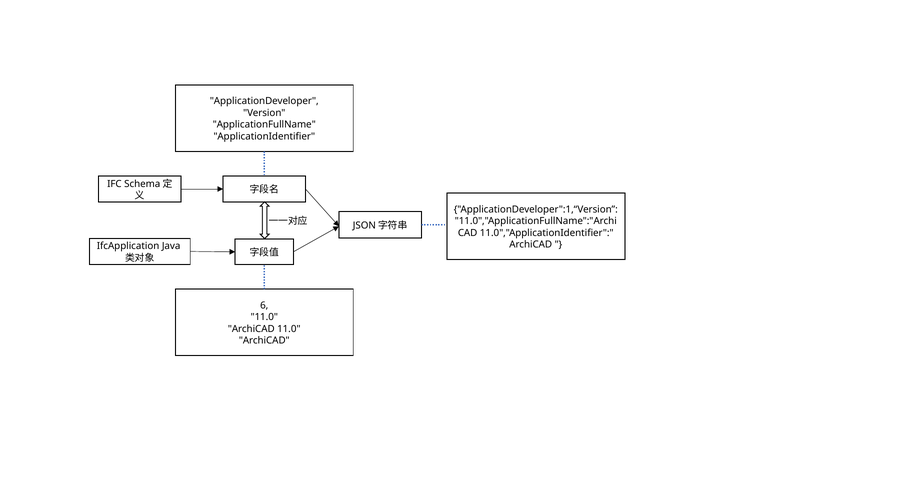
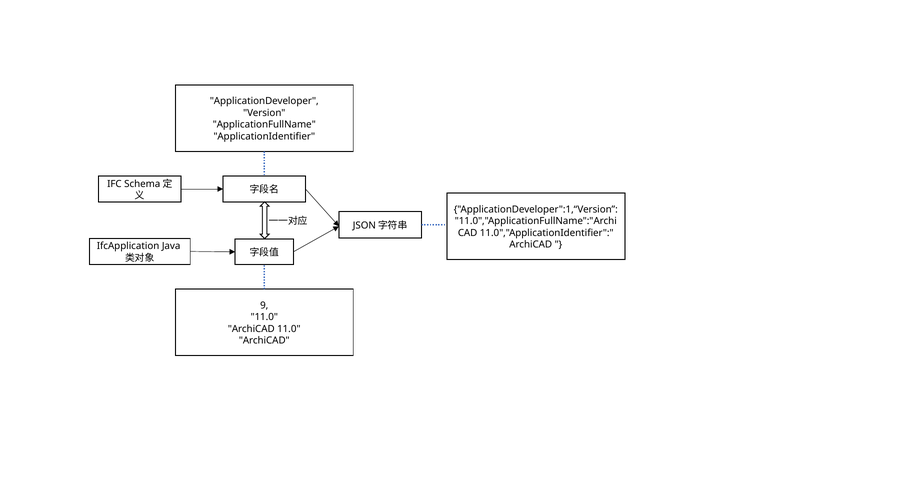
6: 6 -> 9 (264, 306)
